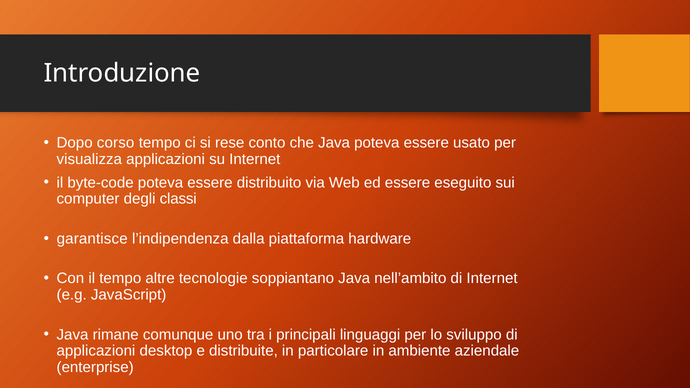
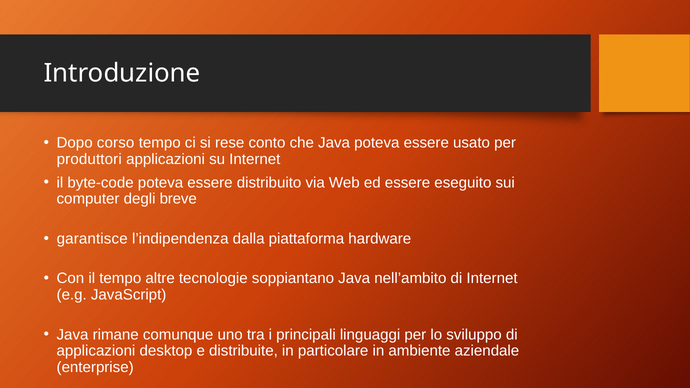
visualizza: visualizza -> produttori (89, 159)
classi: classi -> breve (178, 199)
